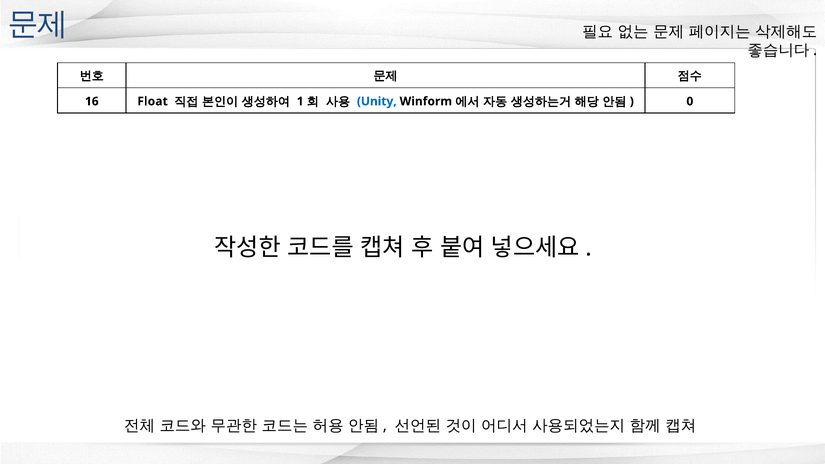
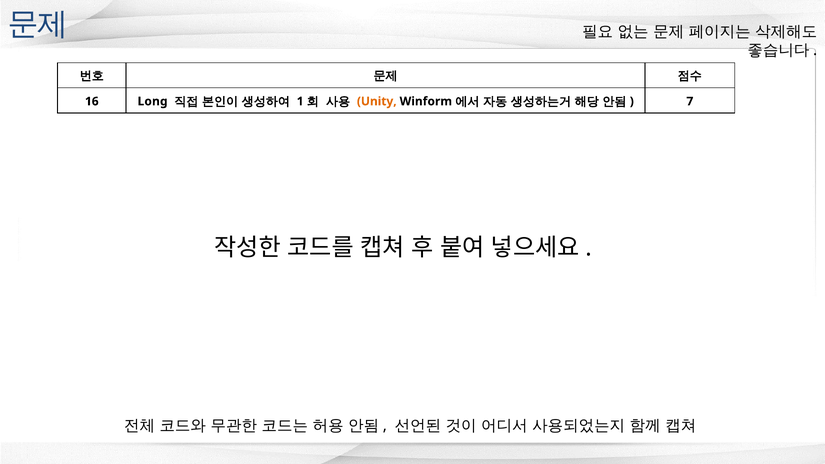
Float: Float -> Long (153, 101)
Unity colour: blue -> orange (377, 101)
0: 0 -> 7 (690, 101)
